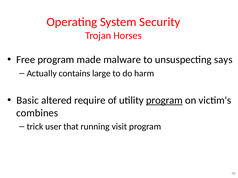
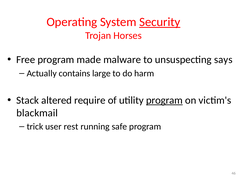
Security underline: none -> present (160, 22)
Basic: Basic -> Stack (28, 101)
combines: combines -> blackmail (37, 113)
that: that -> rest (71, 127)
visit: visit -> safe (119, 127)
